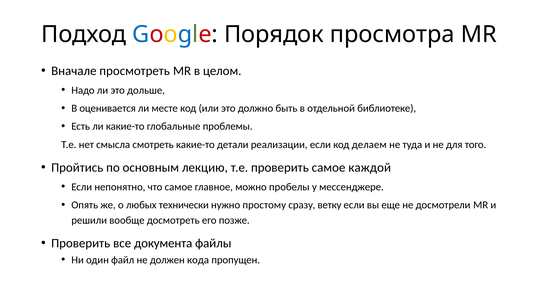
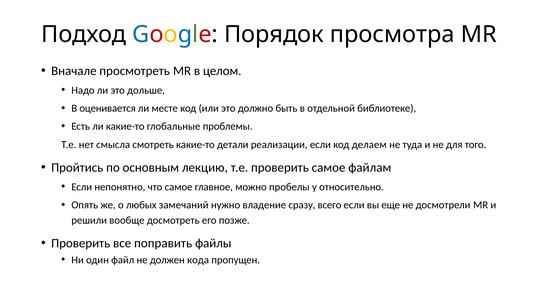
каждой: каждой -> файлам (370, 168)
мессенджере: мессенджере -> относительно (351, 187)
технически: технически -> замечаний (184, 205)
простому: простому -> владение (264, 205)
ветку: ветку -> всего (329, 205)
документа: документа -> поправить (163, 244)
